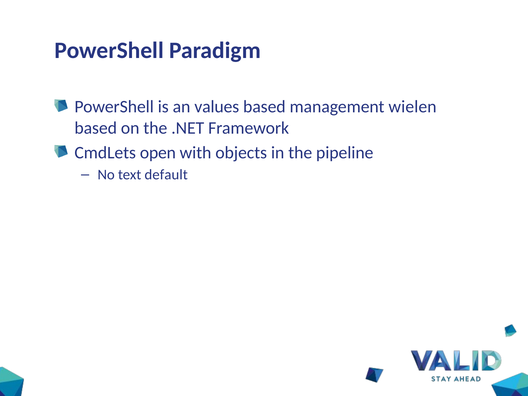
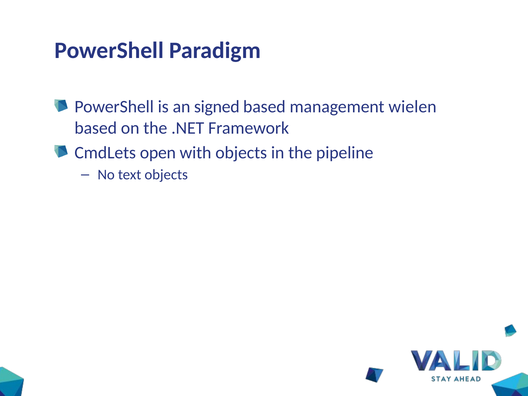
values: values -> signed (217, 107)
text default: default -> objects (166, 175)
